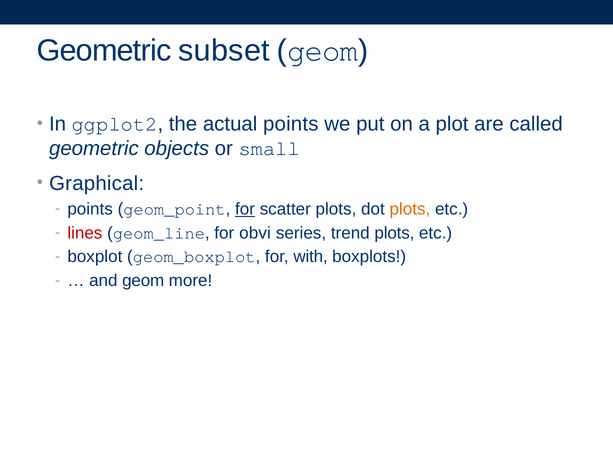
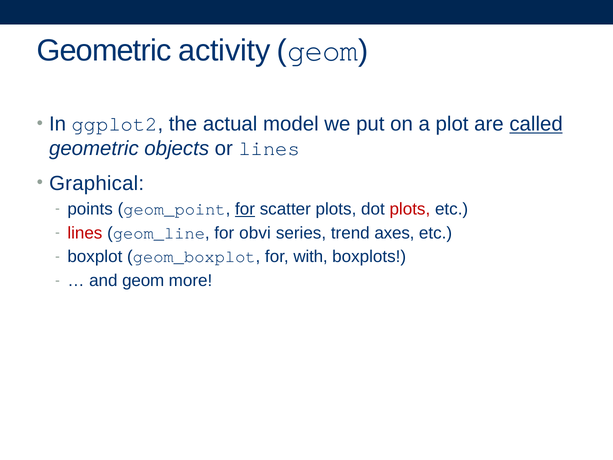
subset: subset -> activity (224, 51)
actual points: points -> model (291, 124)
called underline: none -> present (536, 124)
or small: small -> lines (269, 149)
plots colour: orange -> red (410, 209)
trend plots: plots -> axes (394, 233)
